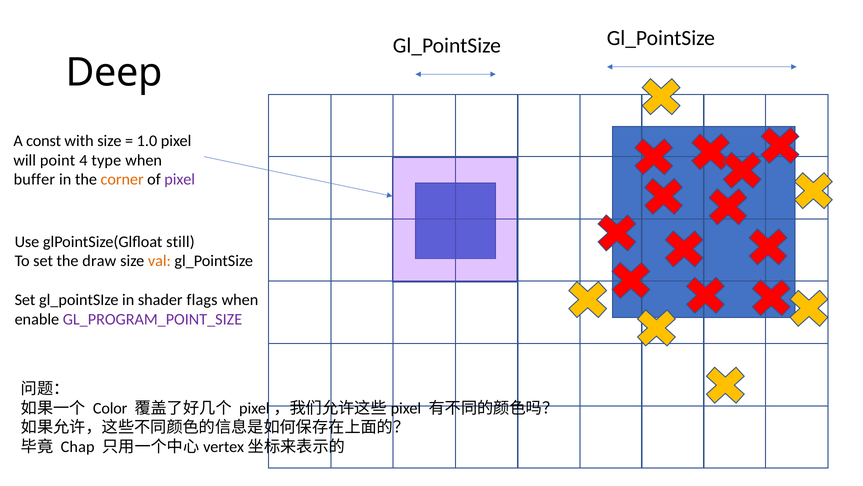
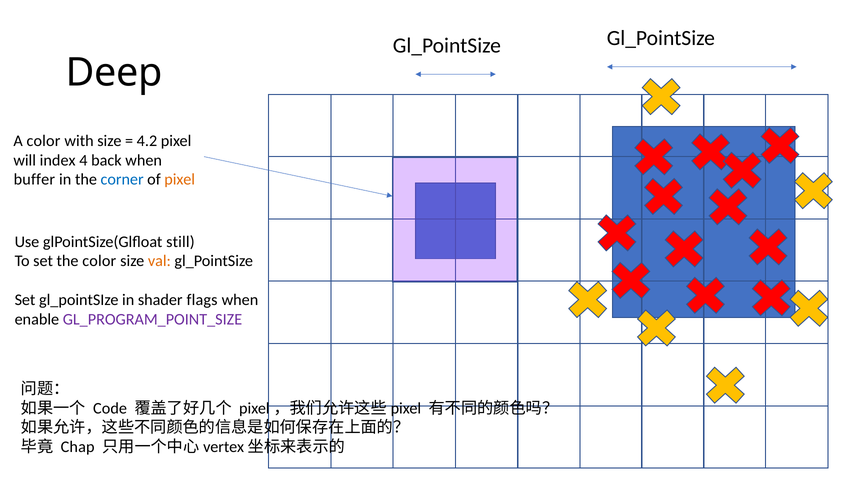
A const: const -> color (43, 141)
1.0: 1.0 -> 4.2 (147, 141)
point: point -> index (58, 160)
type: type -> back (106, 160)
corner colour: orange -> blue (122, 179)
pixel colour: purple -> orange (180, 179)
the draw: draw -> color (99, 261)
Color: Color -> Code (110, 408)
